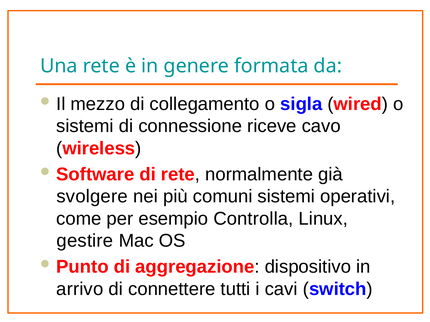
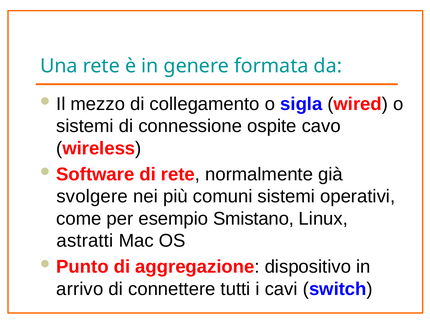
riceve: riceve -> ospite (272, 126)
Controlla: Controlla -> Smistano (254, 219)
gestire: gestire -> astratti (85, 241)
